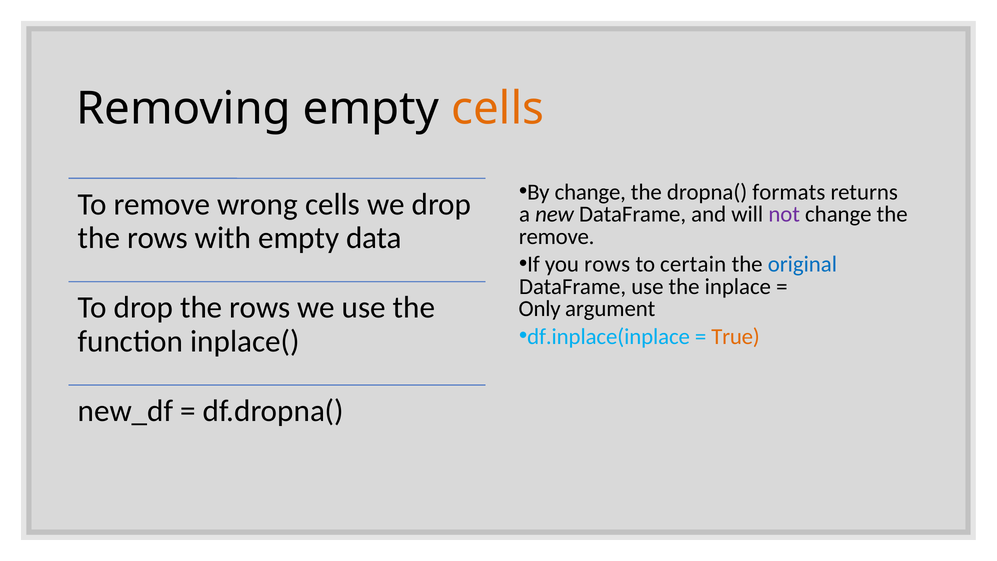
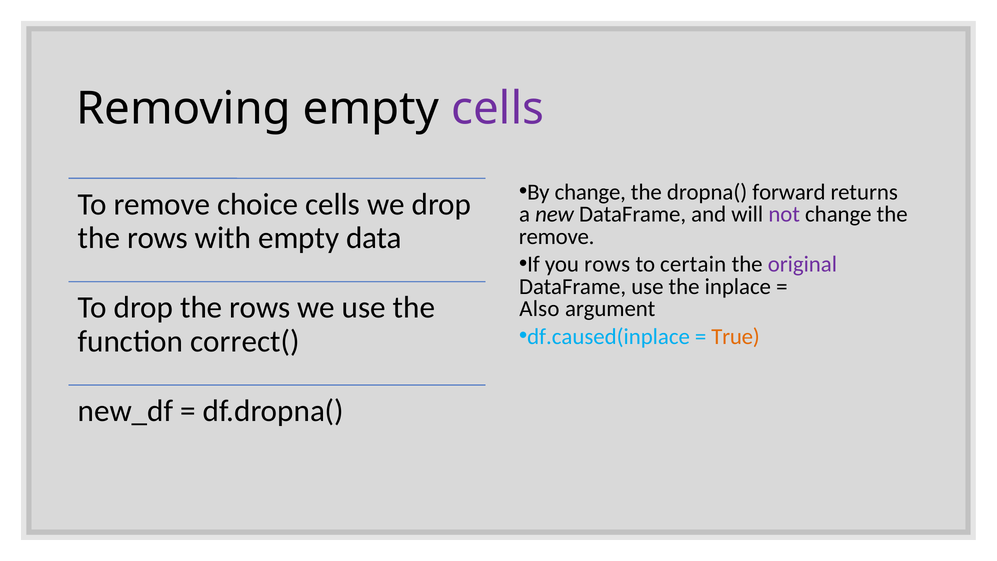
cells colour: orange -> purple (498, 109)
formats: formats -> forward (789, 192)
wrong: wrong -> choice (258, 204)
original colour: blue -> purple (802, 264)
Only: Only -> Also (539, 309)
df.inplace(inplace: df.inplace(inplace -> df.caused(inplace (609, 336)
inplace(: inplace( -> correct( (245, 341)
